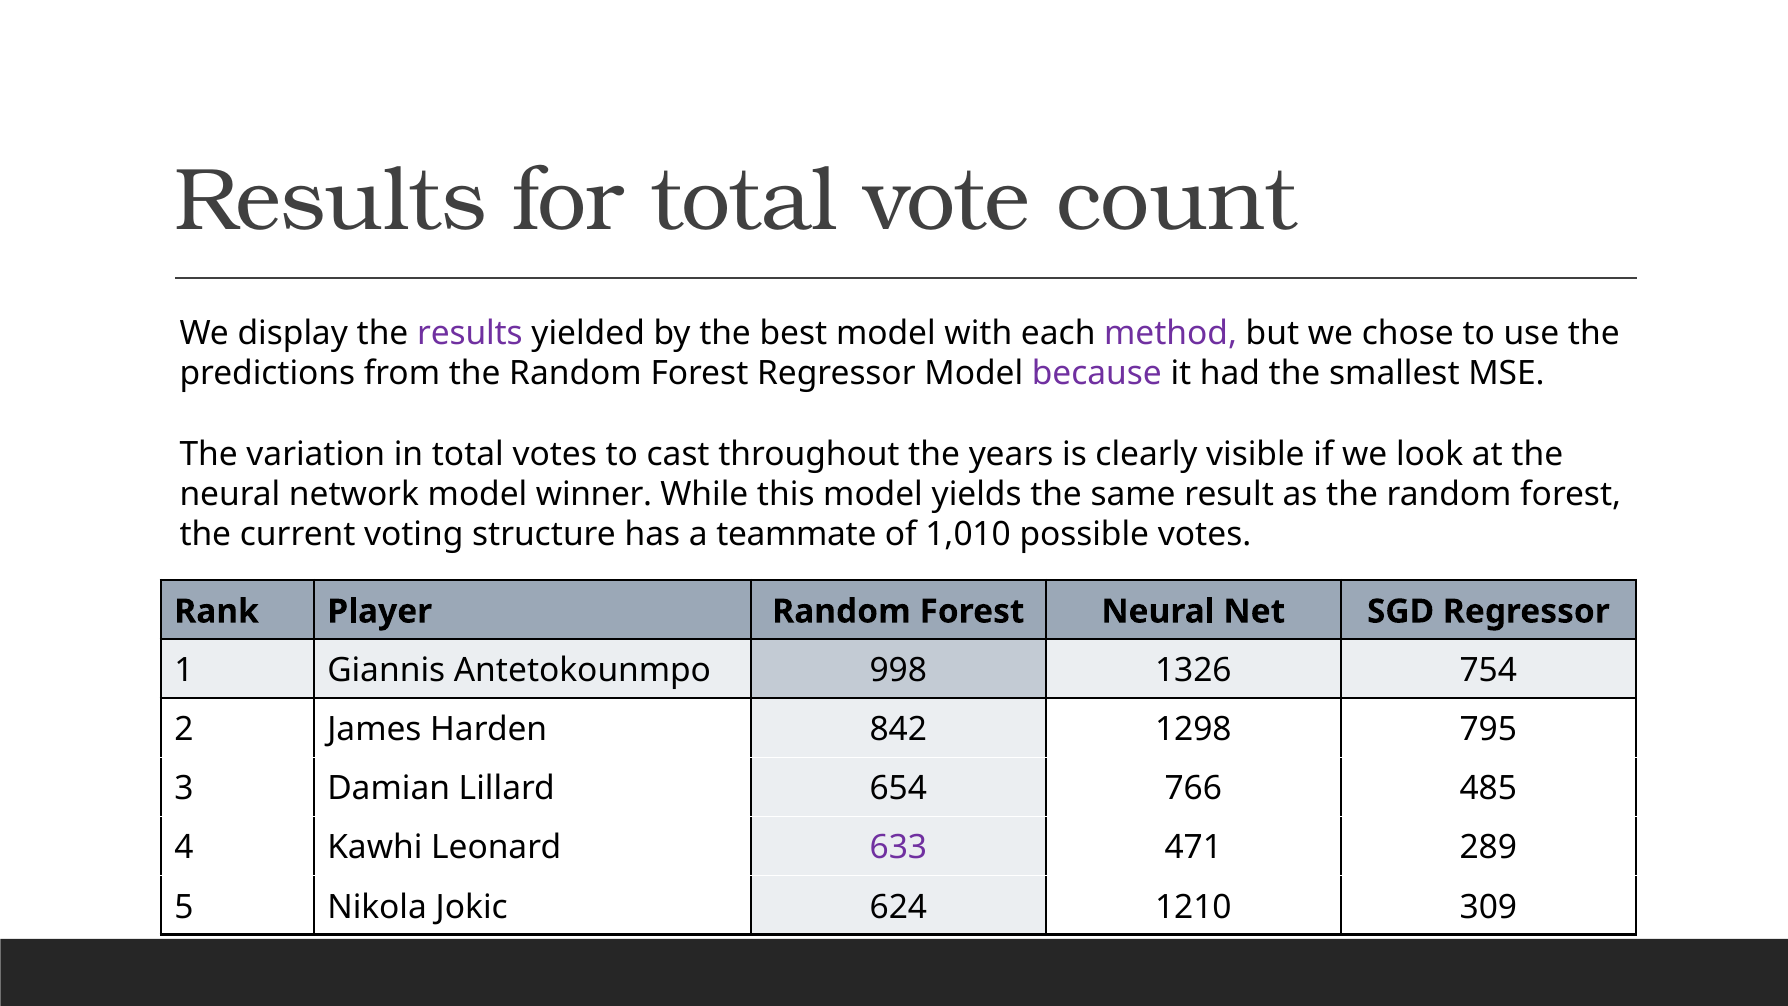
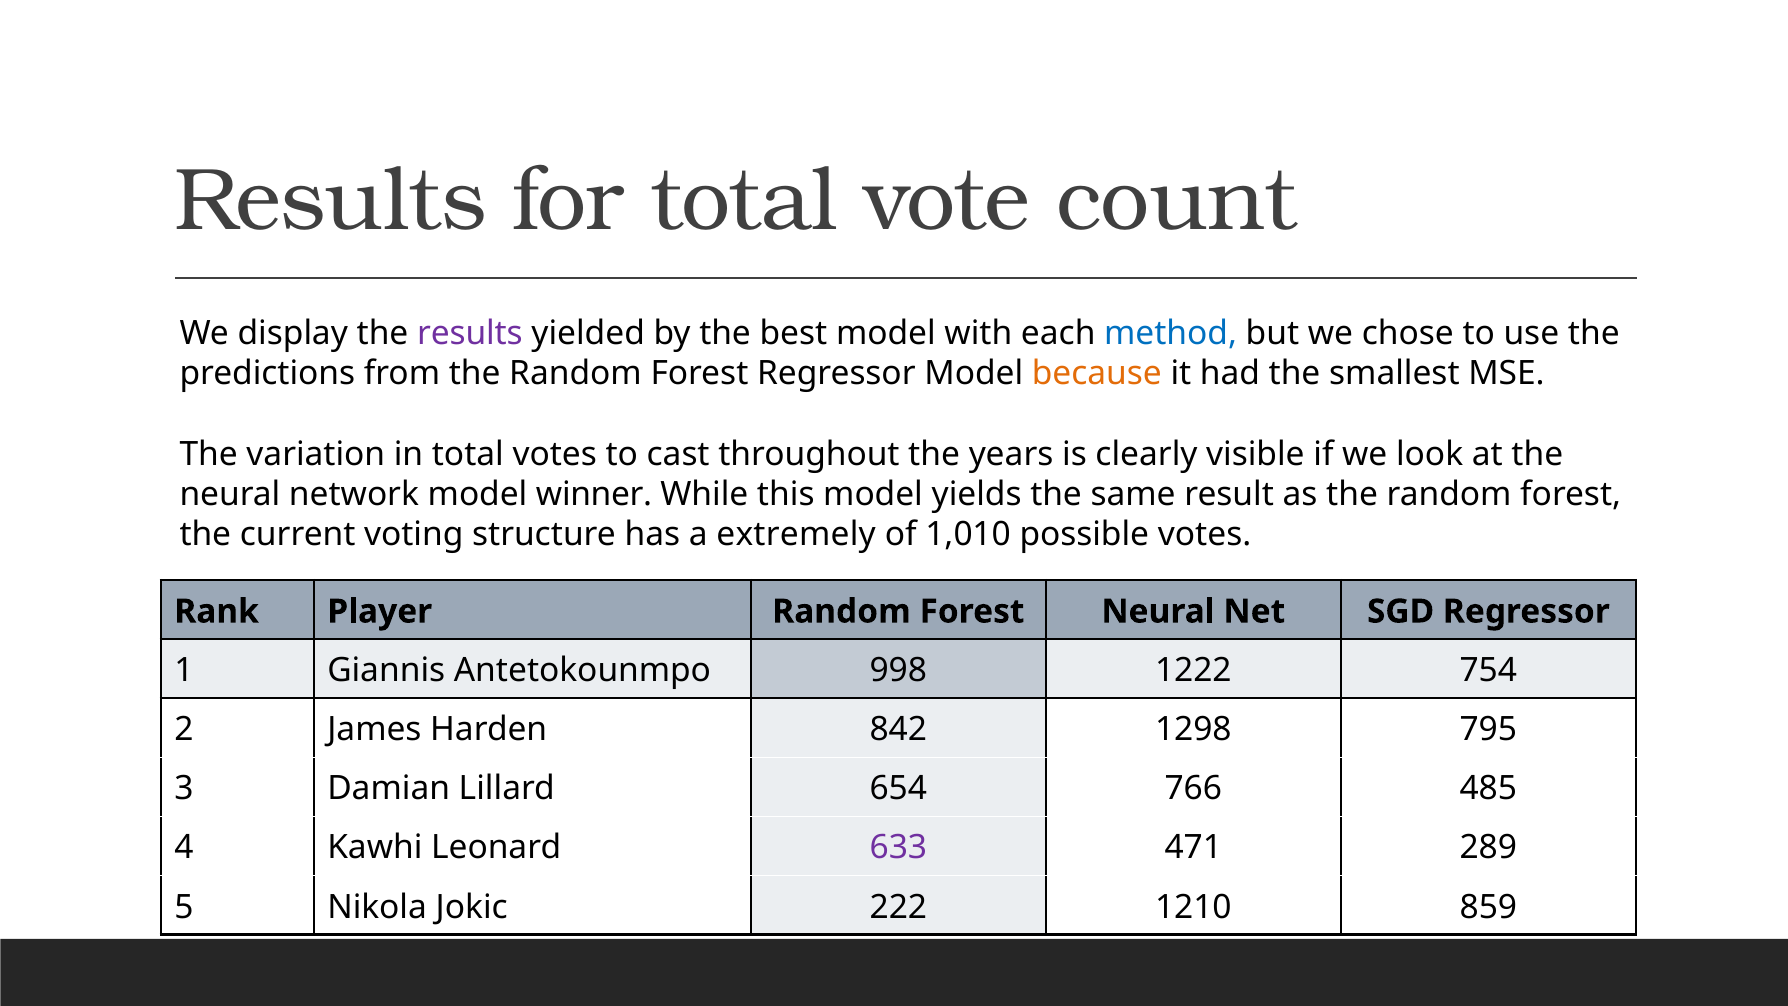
method colour: purple -> blue (1171, 333)
because colour: purple -> orange (1097, 374)
teammate: teammate -> extremely (796, 534)
1326: 1326 -> 1222 (1193, 670)
624: 624 -> 222 (898, 907)
309: 309 -> 859 (1488, 907)
